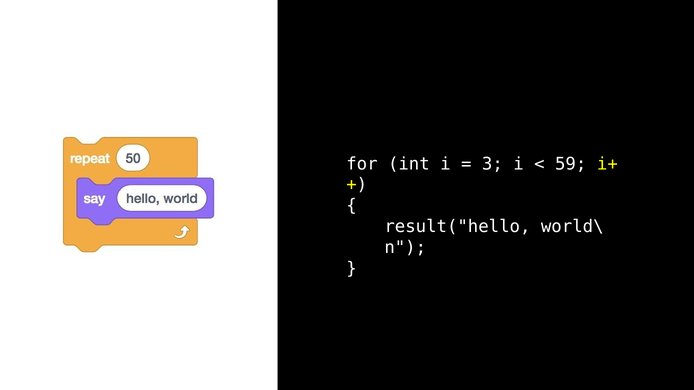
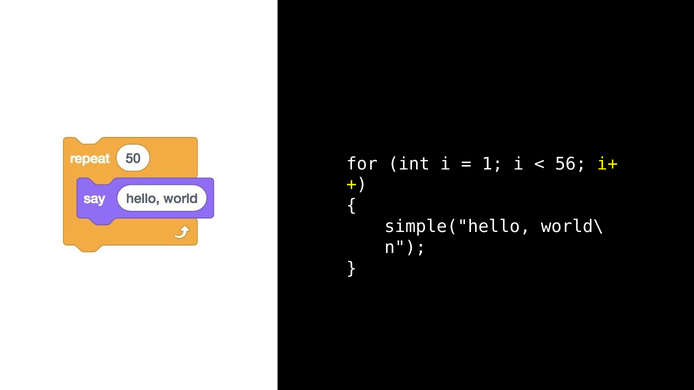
3: 3 -> 1 (492, 164)
59: 59 -> 56 (571, 164)
result("hello: result("hello -> simple("hello (457, 227)
